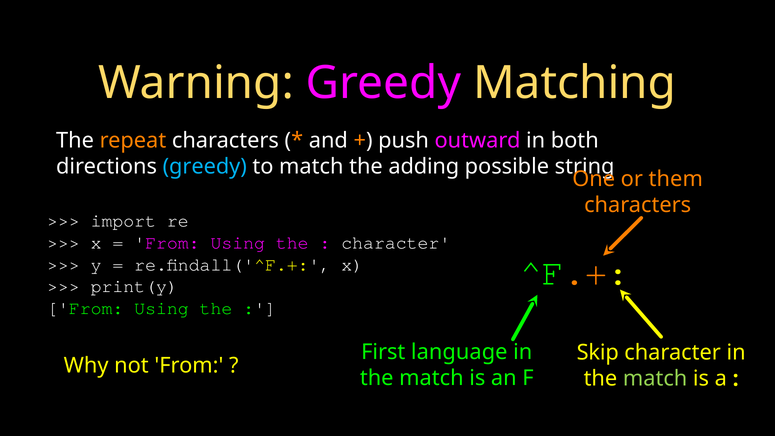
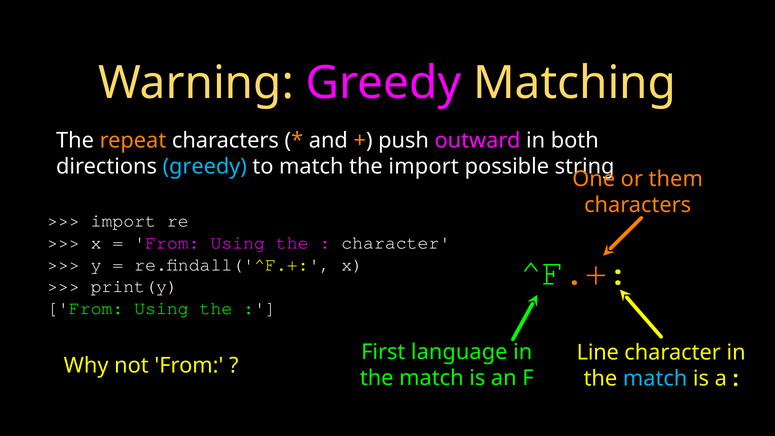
the adding: adding -> import (424, 167)
Skip: Skip -> Line (598, 352)
match colour: light green -> light blue (655, 379)
